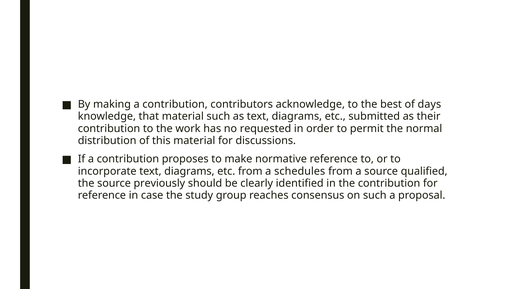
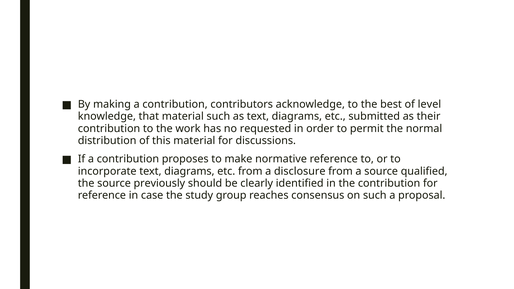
days: days -> level (429, 104)
schedules: schedules -> disclosure (300, 171)
